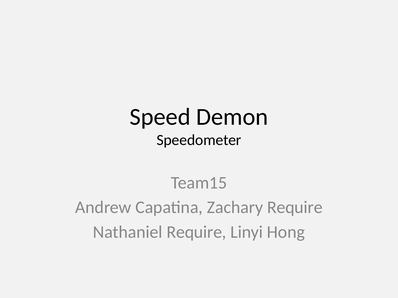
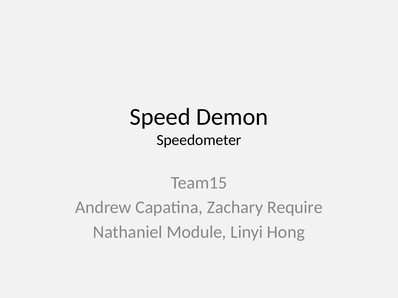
Nathaniel Require: Require -> Module (196, 233)
